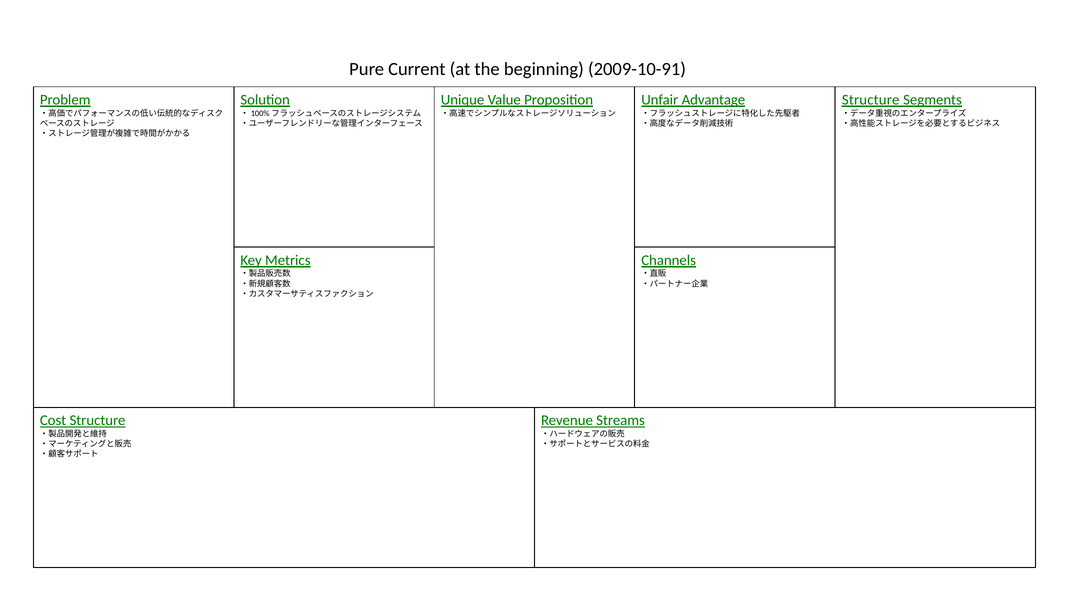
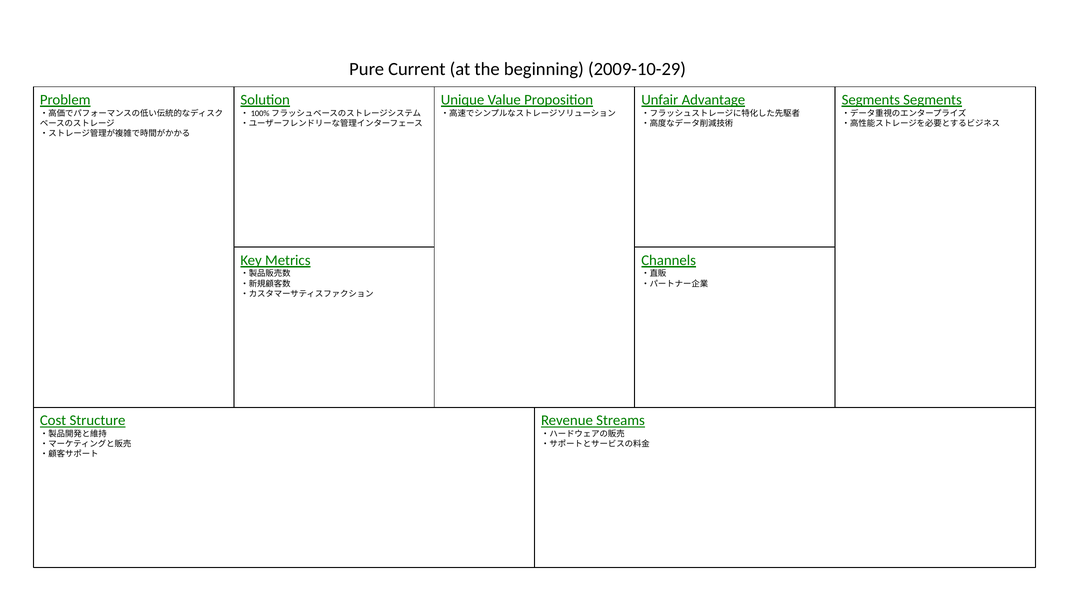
2009-10-91: 2009-10-91 -> 2009-10-29 (637, 69)
Structure: Structure -> Segments (871, 100)
